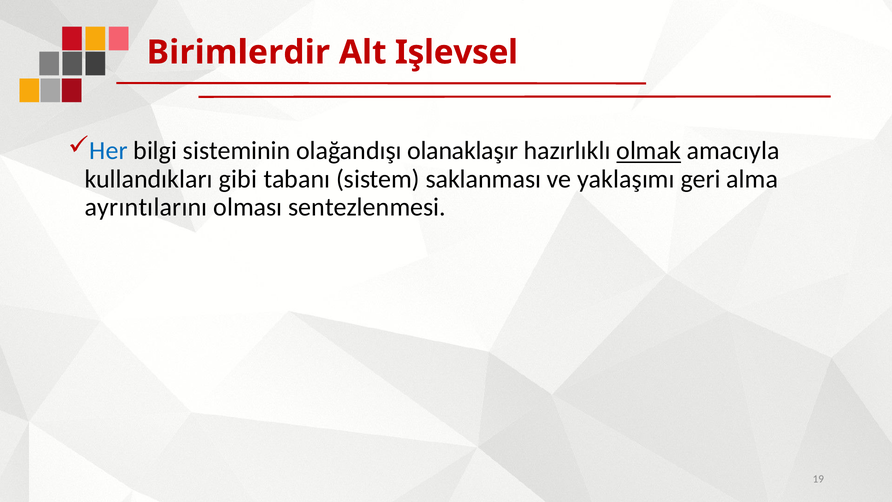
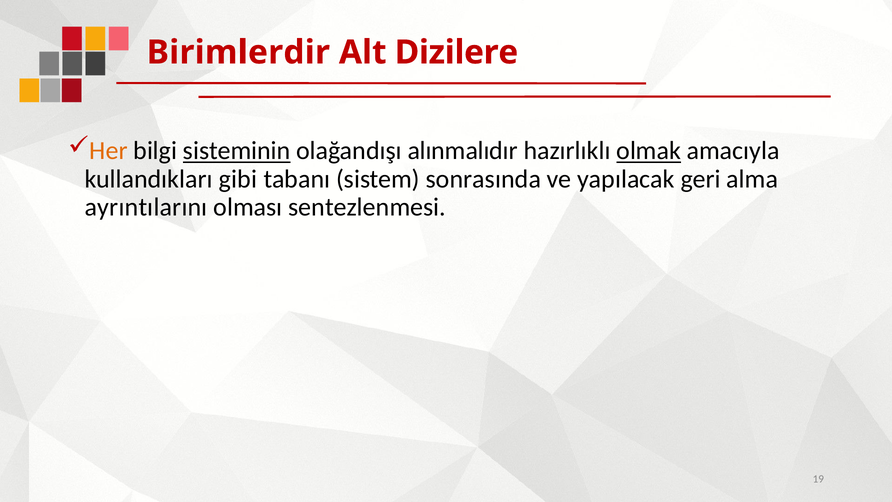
Işlevsel: Işlevsel -> Dizilere (457, 52)
Her colour: blue -> orange (108, 151)
sisteminin underline: none -> present (237, 151)
olanaklaşır: olanaklaşır -> alınmalıdır (463, 151)
saklanması: saklanması -> sonrasında (483, 179)
yaklaşımı: yaklaşımı -> yapılacak (626, 179)
